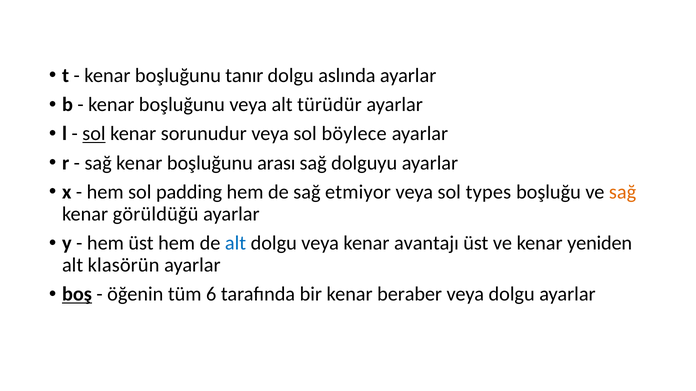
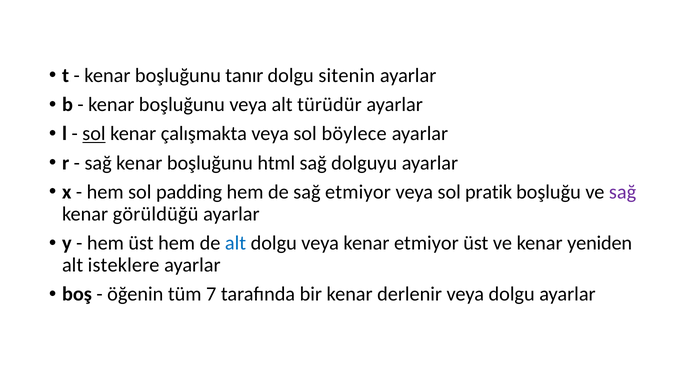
aslında: aslında -> sitenin (347, 76)
sorunudur: sorunudur -> çalışmakta (204, 134)
arası: arası -> html (276, 163)
types: types -> pratik (489, 192)
sağ colour: orange -> purple (623, 192)
kenar avantajı: avantajı -> etmiyor (426, 243)
klasörün: klasörün -> isteklere (124, 265)
boş underline: present -> none (77, 295)
6: 6 -> 7 (211, 295)
beraber: beraber -> derlenir (410, 295)
